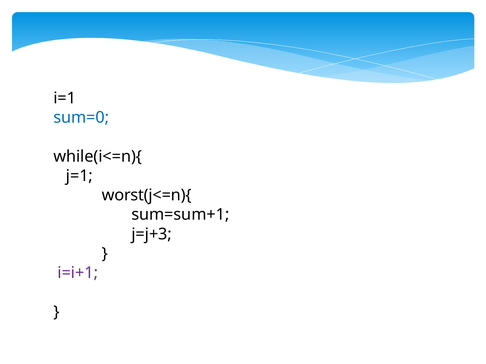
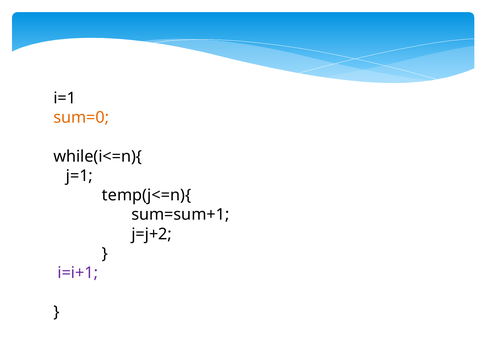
sum=0 colour: blue -> orange (81, 118)
worst(j<=n){: worst(j<=n){ -> temp(j<=n){ (147, 195)
j=j+3: j=j+3 -> j=j+2 (152, 234)
